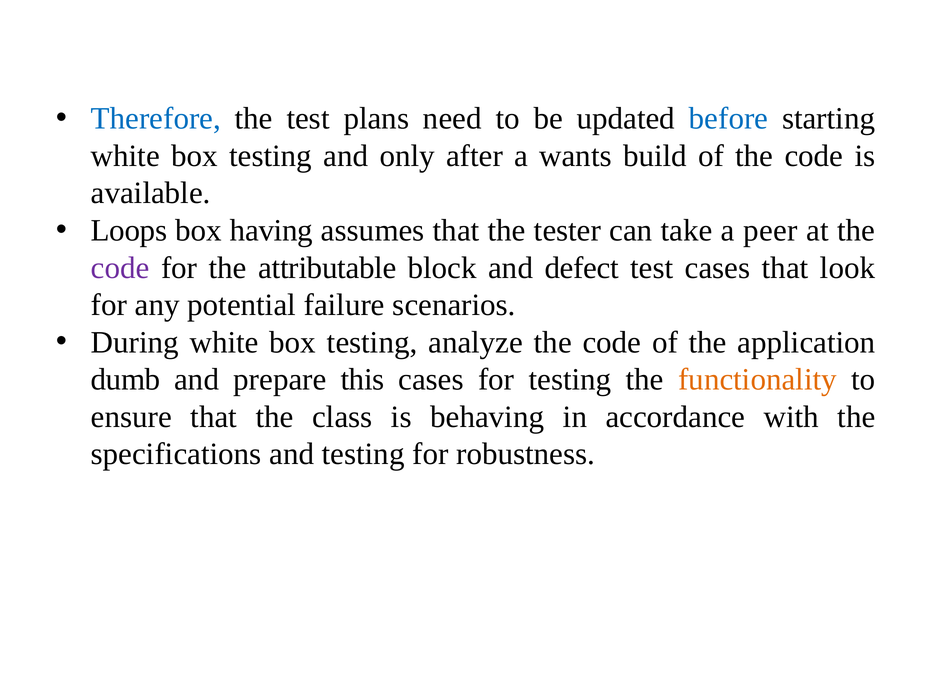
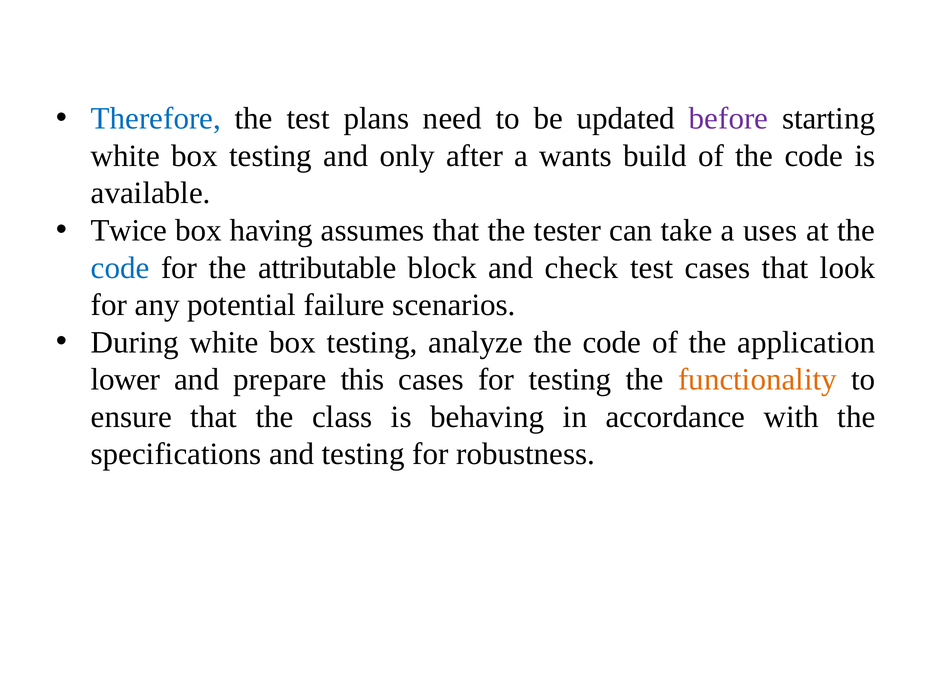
before colour: blue -> purple (729, 119)
Loops: Loops -> Twice (129, 231)
peer: peer -> uses (770, 231)
code colour: purple -> blue (120, 268)
defect: defect -> check (582, 268)
dumb: dumb -> lower (126, 380)
